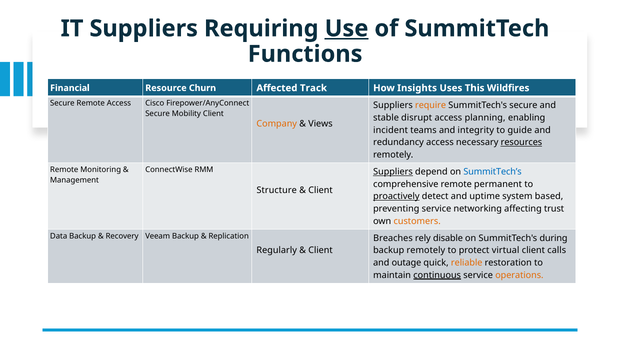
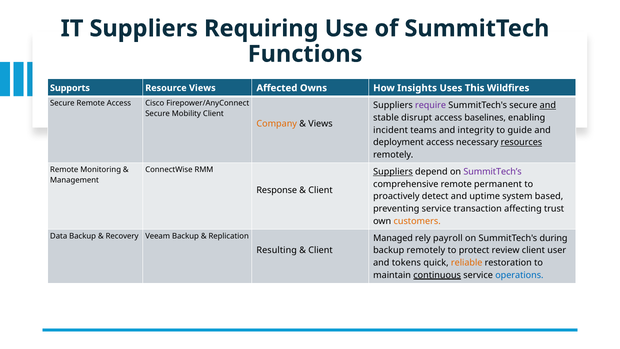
Use underline: present -> none (347, 28)
Financial: Financial -> Supports (70, 88)
Resource Churn: Churn -> Views (202, 88)
Track: Track -> Owns (313, 88)
require colour: orange -> purple (431, 105)
and underline: none -> present (548, 105)
planning: planning -> baselines (485, 118)
redundancy: redundancy -> deployment (399, 142)
SummitTech’s colour: blue -> purple (493, 172)
Structure: Structure -> Response (277, 190)
proactively underline: present -> none (396, 196)
networking: networking -> transaction (478, 209)
Breaches: Breaches -> Managed (393, 238)
disable: disable -> payroll (448, 238)
Regularly: Regularly -> Resulting (277, 250)
virtual: virtual -> review (506, 250)
calls: calls -> user (557, 250)
outage: outage -> tokens (406, 263)
operations colour: orange -> blue (519, 275)
